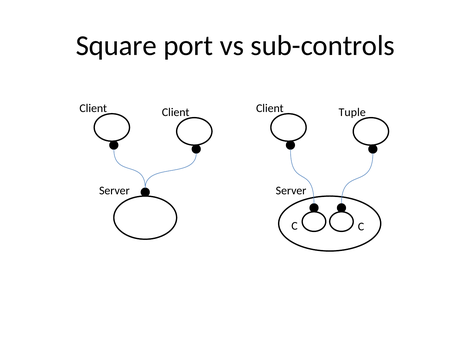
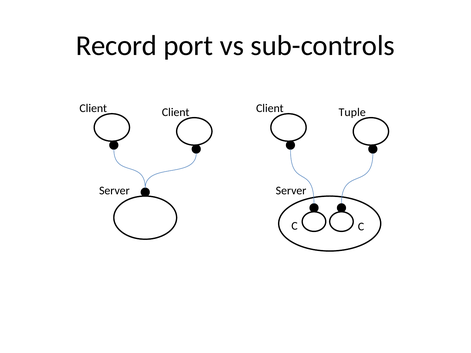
Square: Square -> Record (116, 46)
